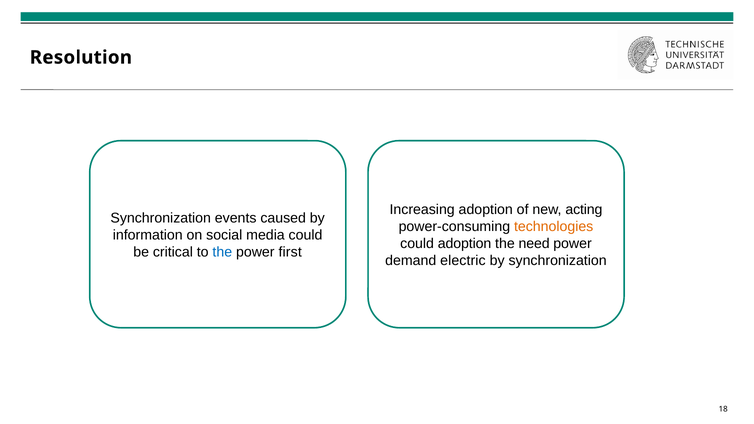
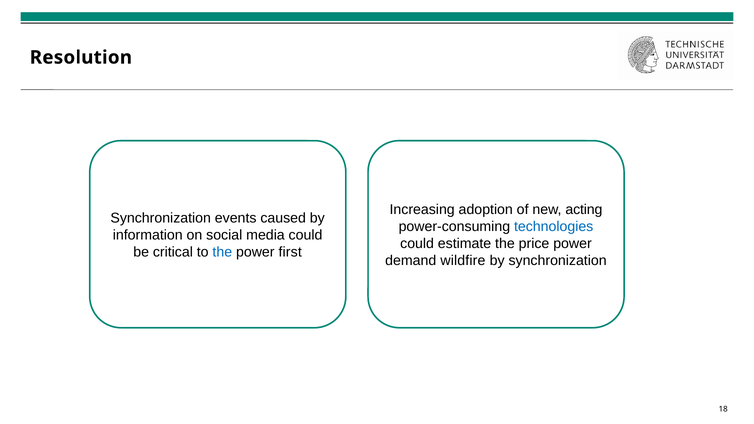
technologies colour: orange -> blue (554, 227)
could adoption: adoption -> estimate (465, 244)
need: need -> price (534, 244)
electric: electric -> wildfire (463, 261)
